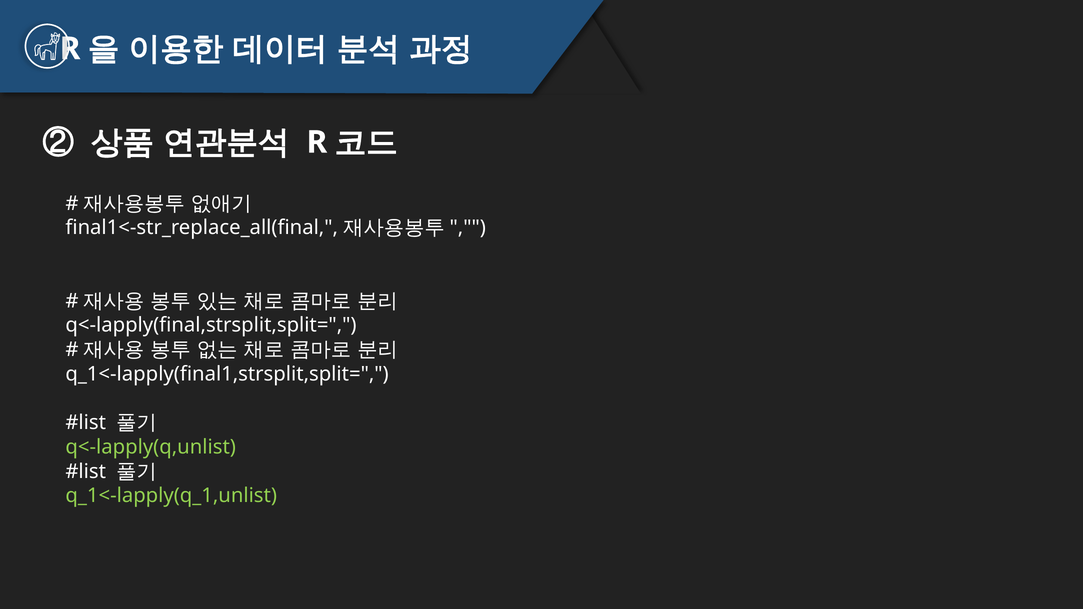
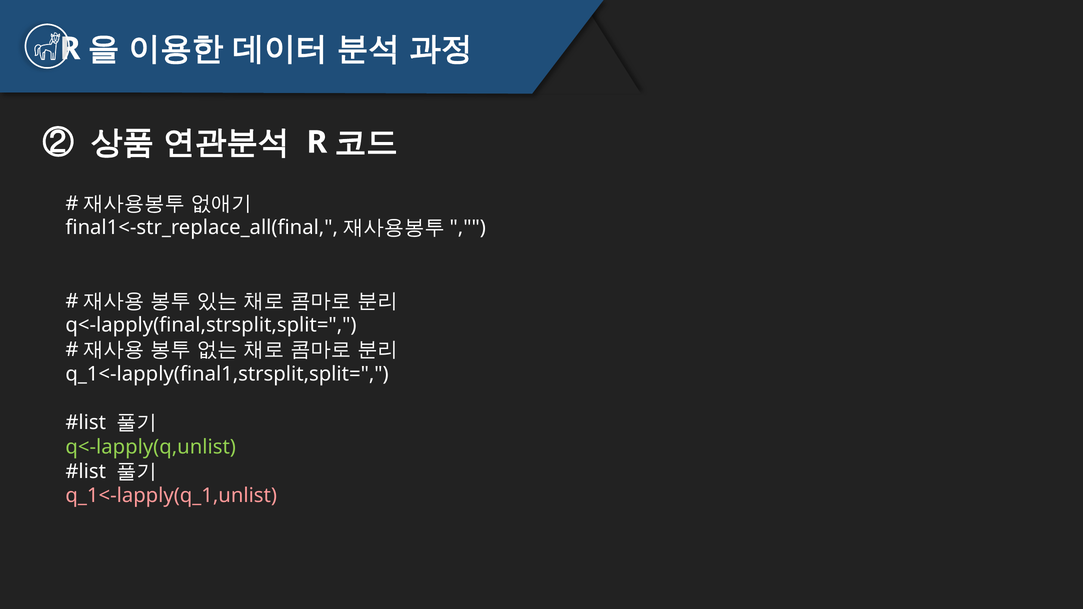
q_1<-lapply(q_1,unlist colour: light green -> pink (171, 496)
